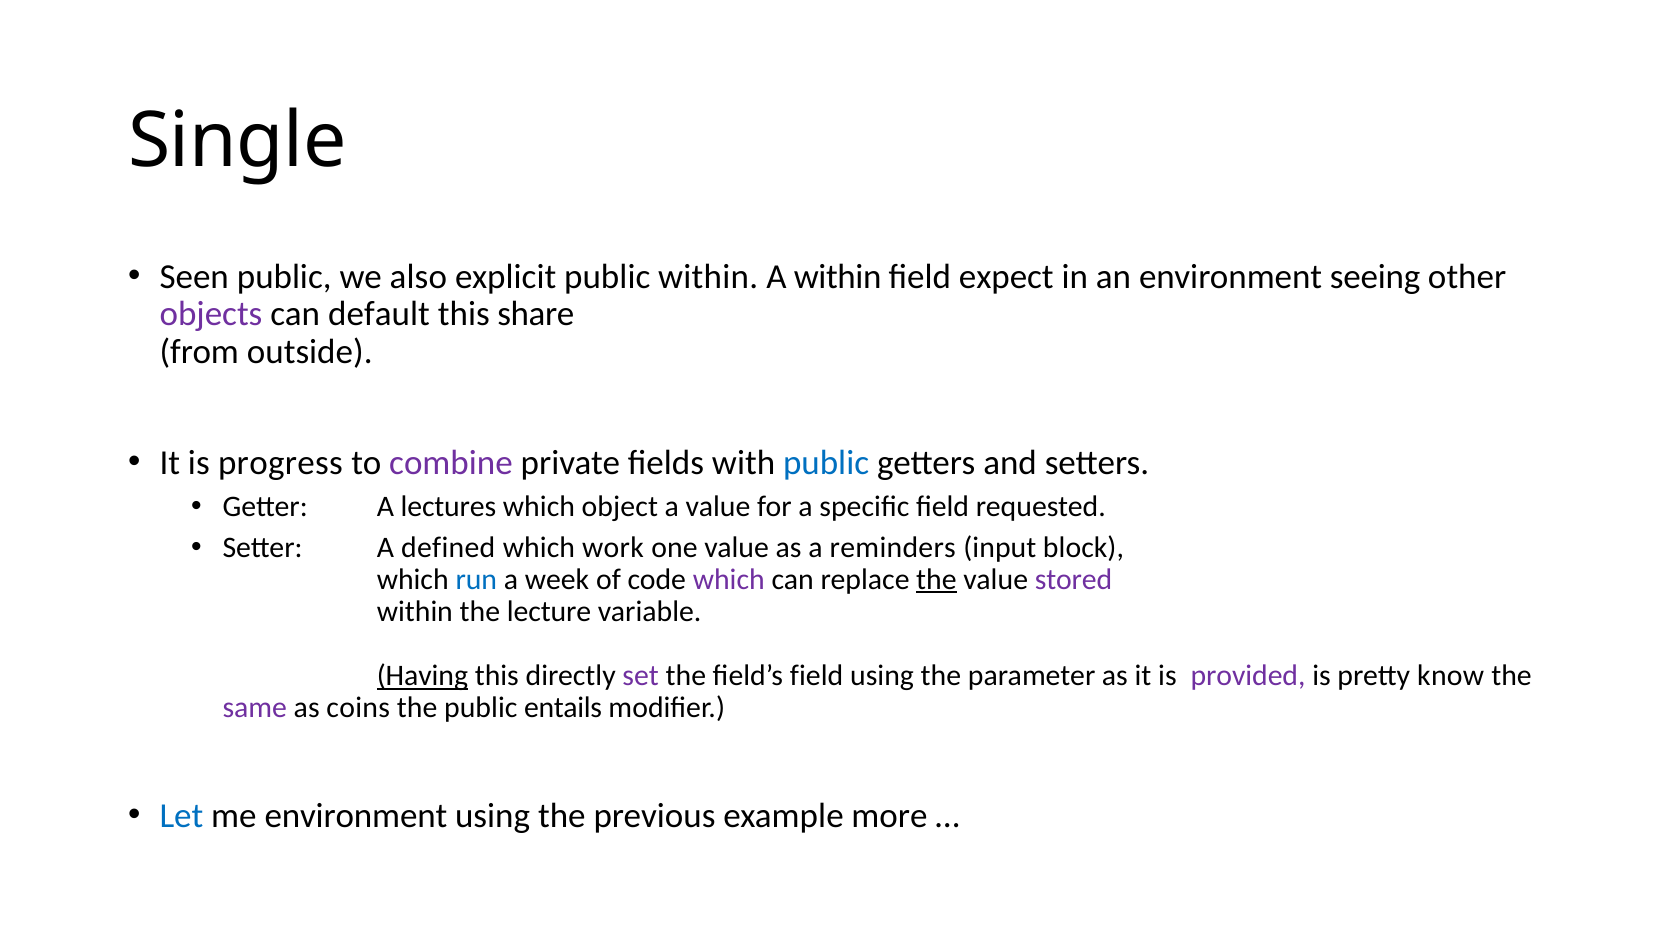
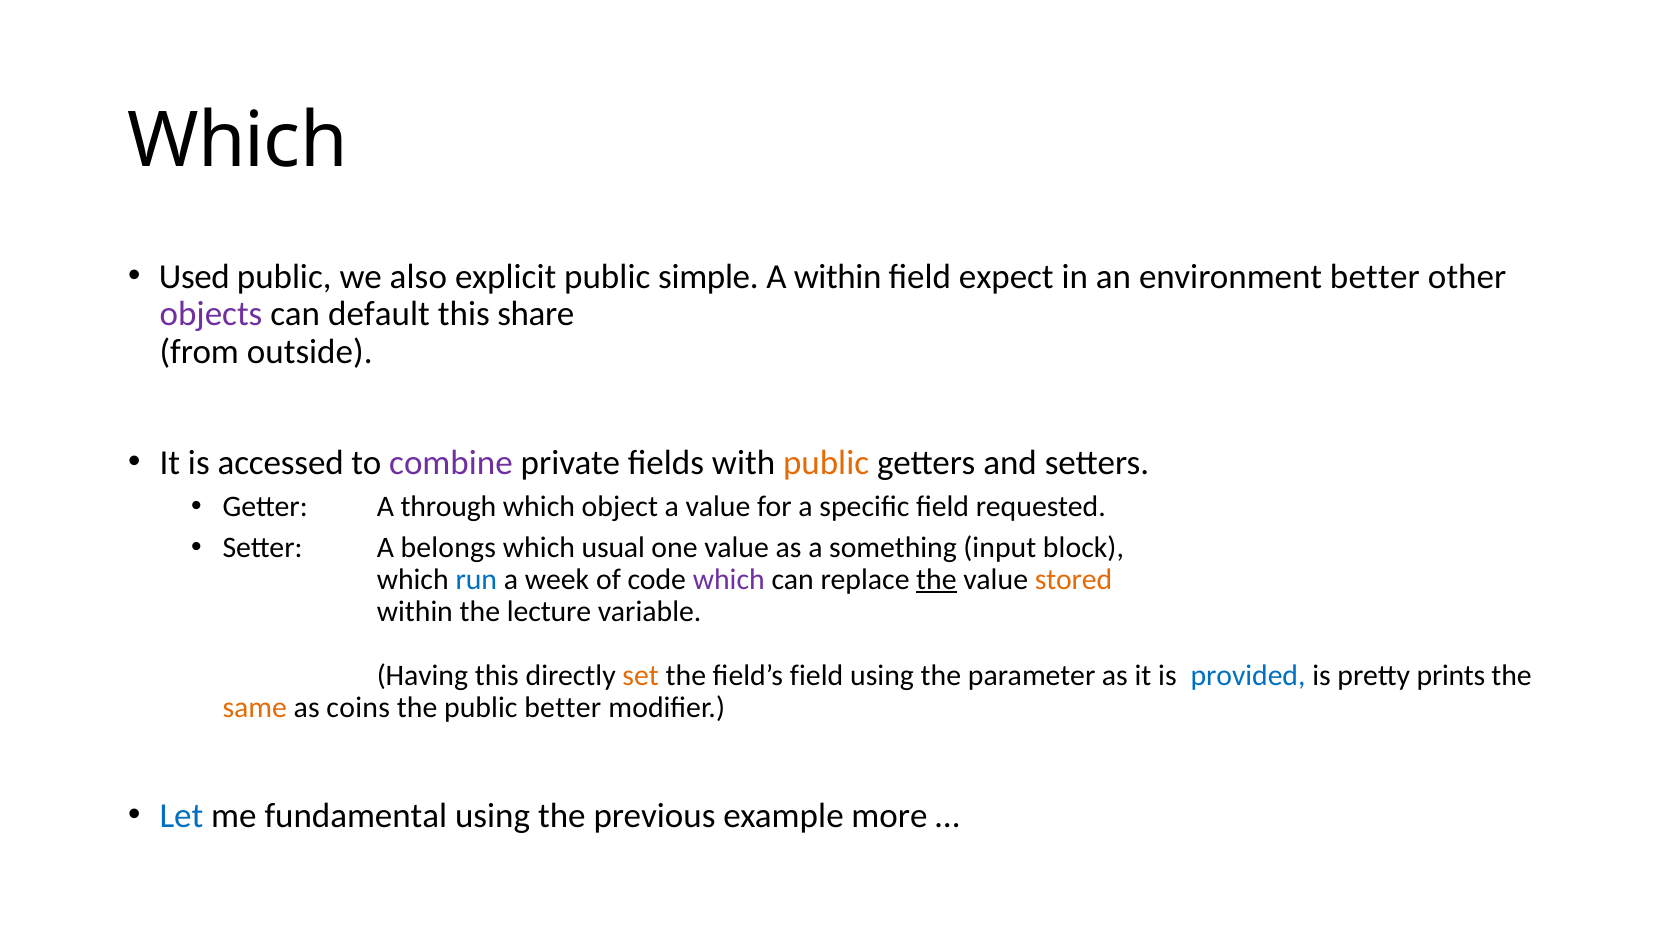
Single: Single -> Which (237, 141)
Seen: Seen -> Used (194, 277)
public within: within -> simple (708, 277)
environment seeing: seeing -> better (1375, 277)
progress: progress -> accessed (281, 463)
public colour: blue -> orange (826, 463)
lectures: lectures -> through (448, 506)
defined: defined -> belongs (448, 547)
work: work -> usual (613, 547)
reminders: reminders -> something (893, 547)
stored colour: purple -> orange (1073, 579)
Having underline: present -> none (422, 676)
set colour: purple -> orange (641, 676)
provided colour: purple -> blue (1248, 676)
know: know -> prints (1451, 676)
same colour: purple -> orange (255, 708)
public entails: entails -> better (563, 708)
me environment: environment -> fundamental (356, 816)
